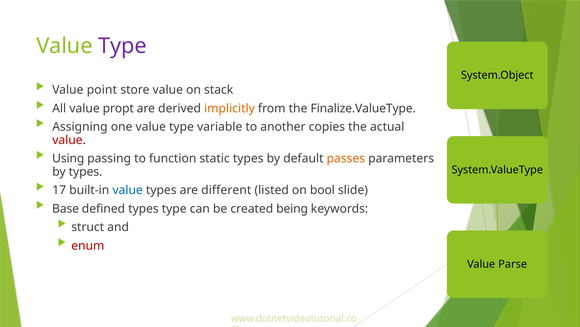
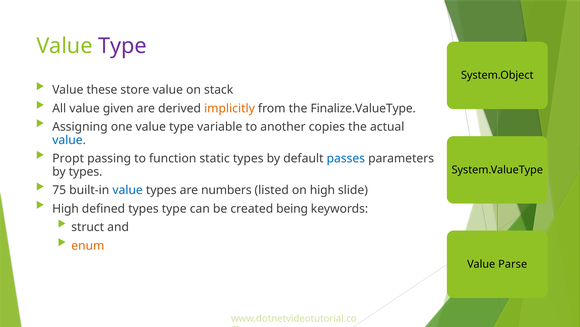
point: point -> these (102, 90)
propt: propt -> given (118, 108)
value colour: red -> blue (69, 140)
Using: Using -> Propt (68, 158)
passes colour: orange -> blue (346, 158)
17: 17 -> 75 (59, 190)
different: different -> numbers (226, 190)
on bool: bool -> high (322, 190)
Base: Base -> High (66, 208)
enum colour: red -> orange (88, 245)
